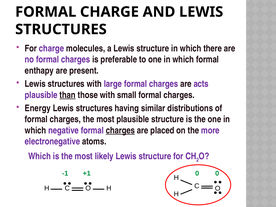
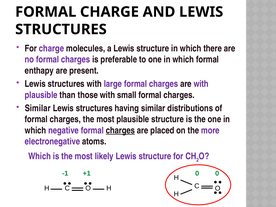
are acts: acts -> with (201, 84)
than underline: present -> none (68, 95)
Energy: Energy -> Similar (38, 108)
